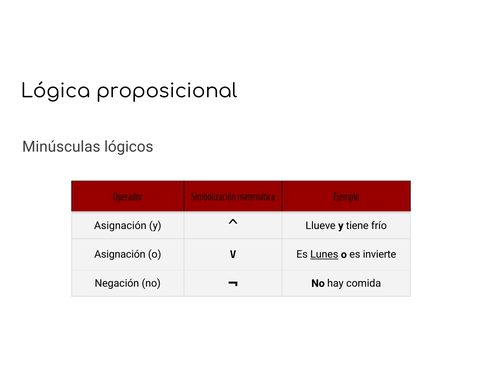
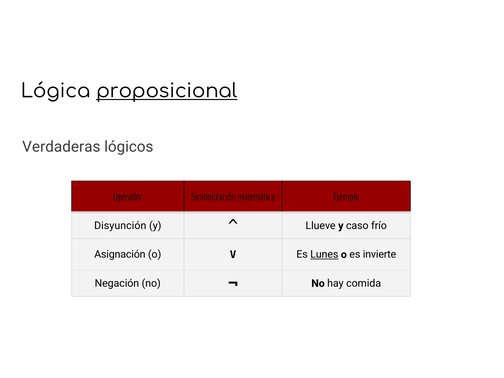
proposicional underline: none -> present (167, 91)
Minúsculas: Minúsculas -> Verdaderas (61, 147)
Asignación: Asignación -> Disyunción (120, 226)
tiene: tiene -> caso (357, 226)
